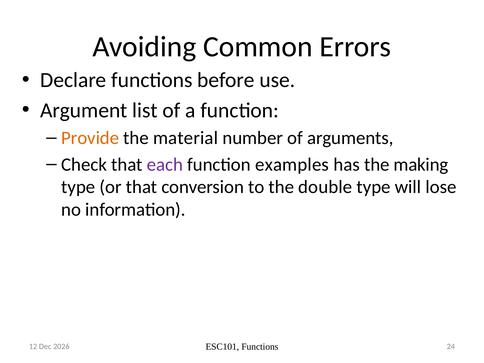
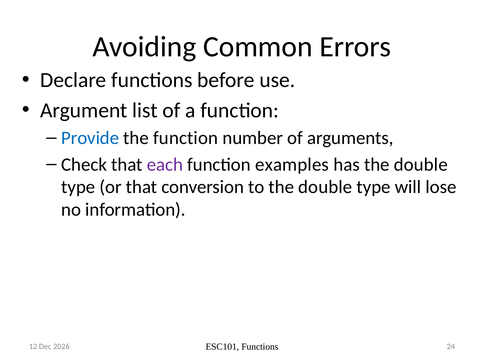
Provide colour: orange -> blue (90, 138)
the material: material -> function (186, 138)
has the making: making -> double (421, 164)
